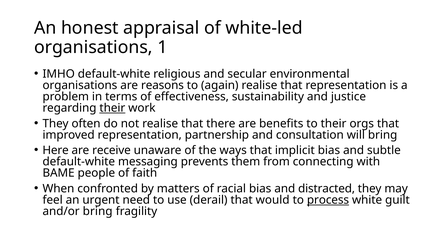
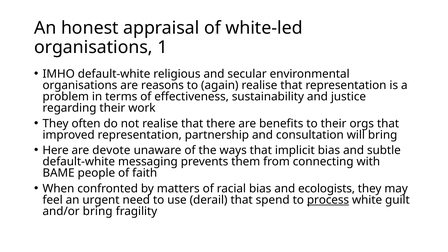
their underline: present -> none (112, 108)
receive: receive -> devote (111, 150)
distracted: distracted -> ecologists (327, 189)
would: would -> spend (273, 200)
